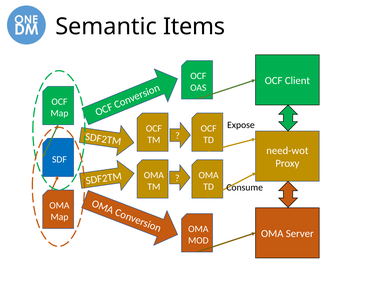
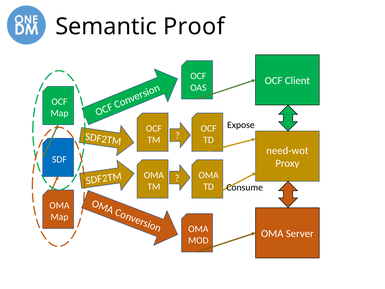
Items: Items -> Proof (194, 26)
